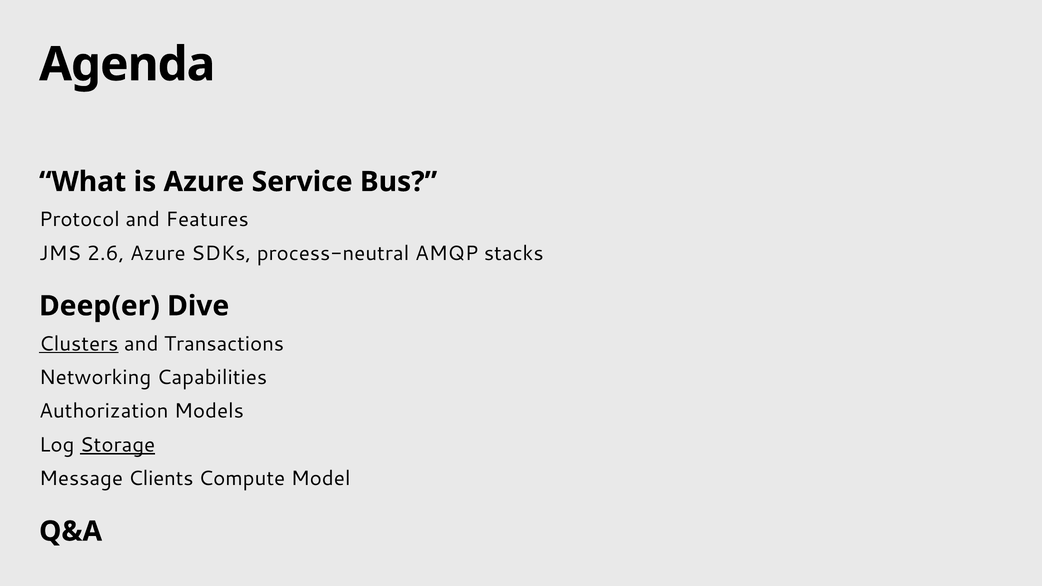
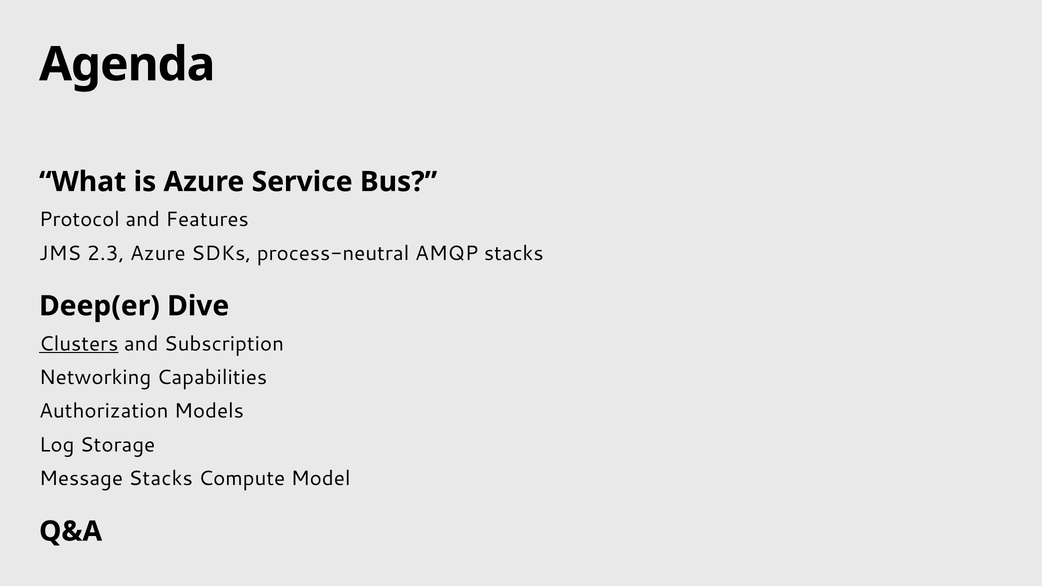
2.6: 2.6 -> 2.3 (106, 253)
Transactions: Transactions -> Subscription (224, 344)
Storage underline: present -> none (118, 445)
Message Clients: Clients -> Stacks (161, 479)
